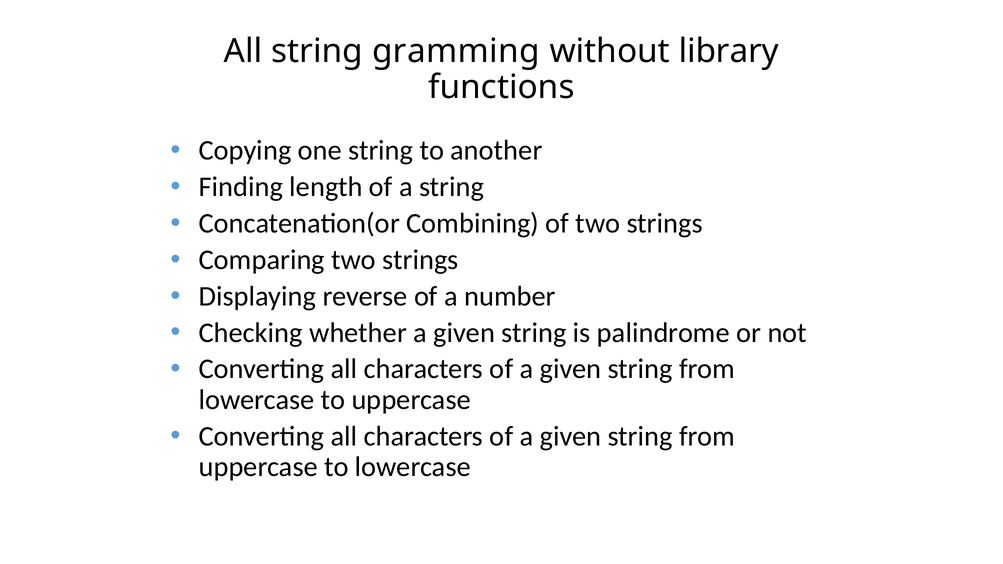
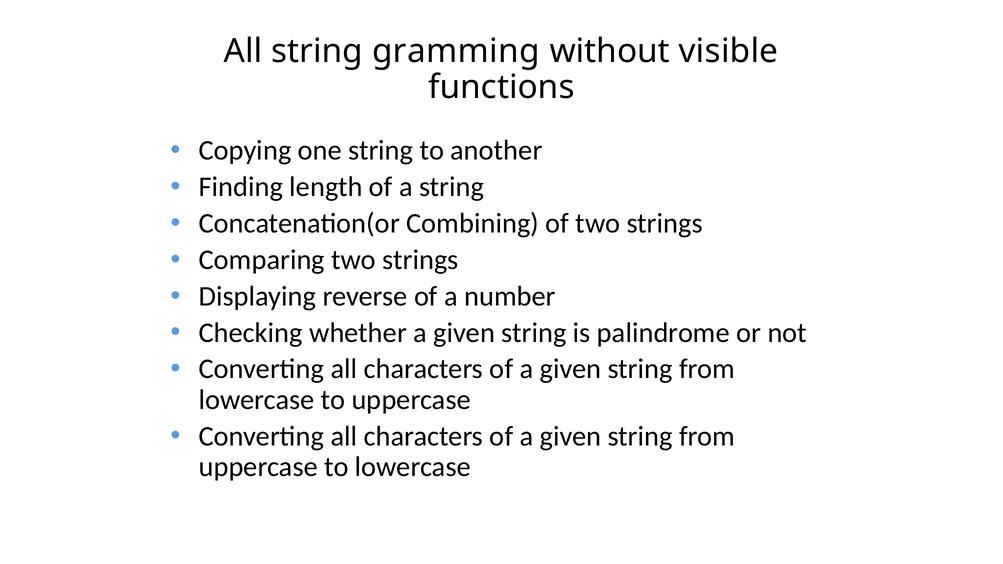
library: library -> visible (729, 51)
